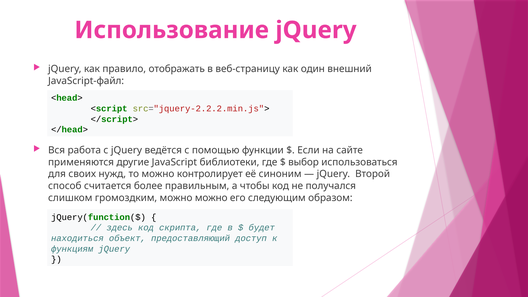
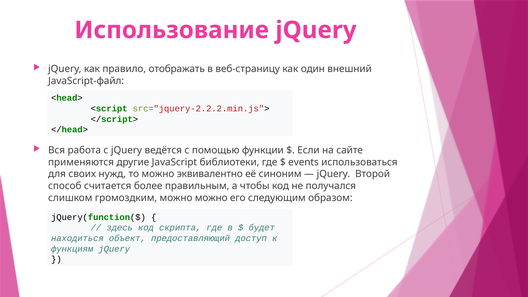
выбор: выбор -> events (303, 162)
контролирует: контролирует -> эквивалентно (210, 174)
